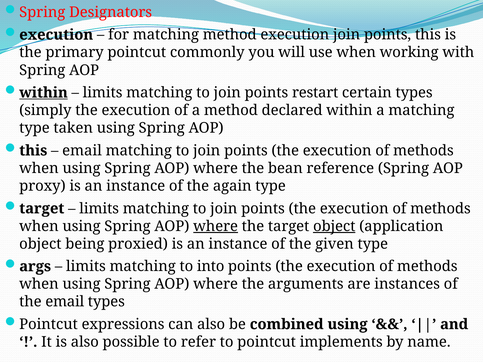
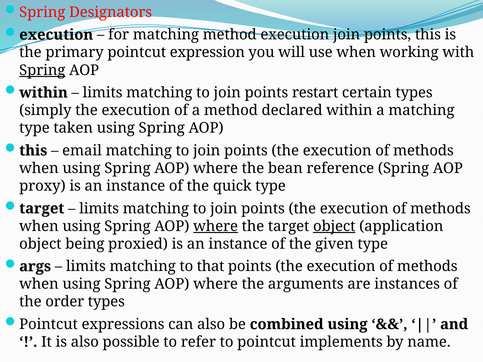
commonly: commonly -> expression (207, 53)
Spring underline: none -> present (42, 70)
within underline: present -> none (44, 93)
again: again -> quick (232, 186)
into: into -> that (211, 267)
the email: email -> order (65, 302)
